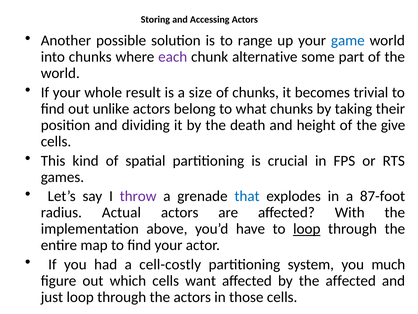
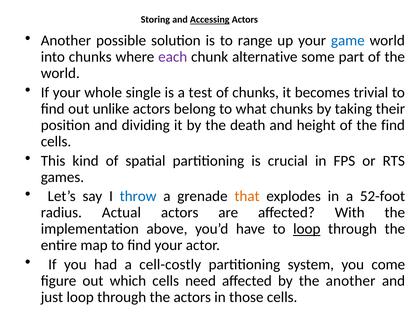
Accessing underline: none -> present (210, 20)
result: result -> single (143, 92)
size: size -> test (200, 92)
the give: give -> find (393, 125)
throw colour: purple -> blue (138, 196)
that colour: blue -> orange (247, 196)
87-foot: 87-foot -> 52-foot (383, 196)
much: much -> come (388, 264)
want: want -> need (201, 280)
the affected: affected -> another (351, 280)
